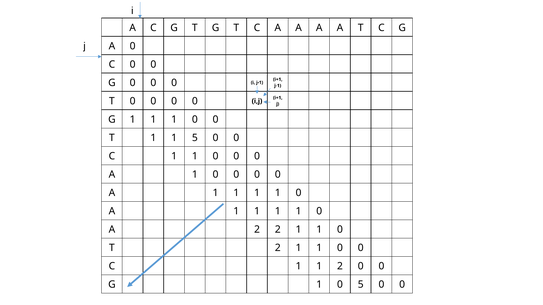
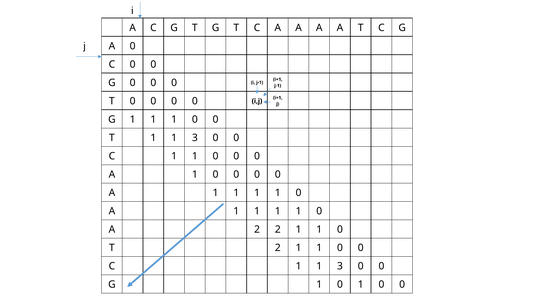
T 1 1 5: 5 -> 3 (195, 138)
C 1 1 2: 2 -> 3 (340, 267)
0 5: 5 -> 1 (361, 285)
